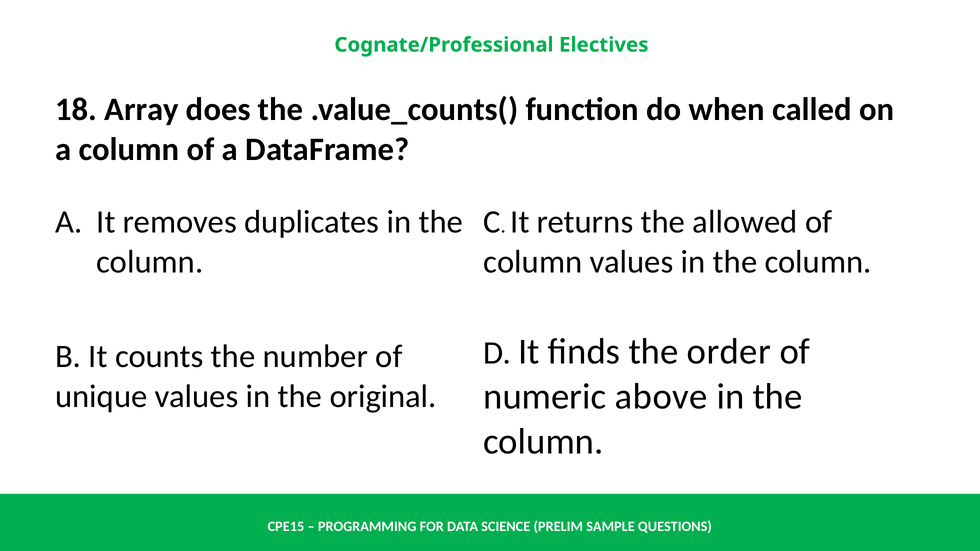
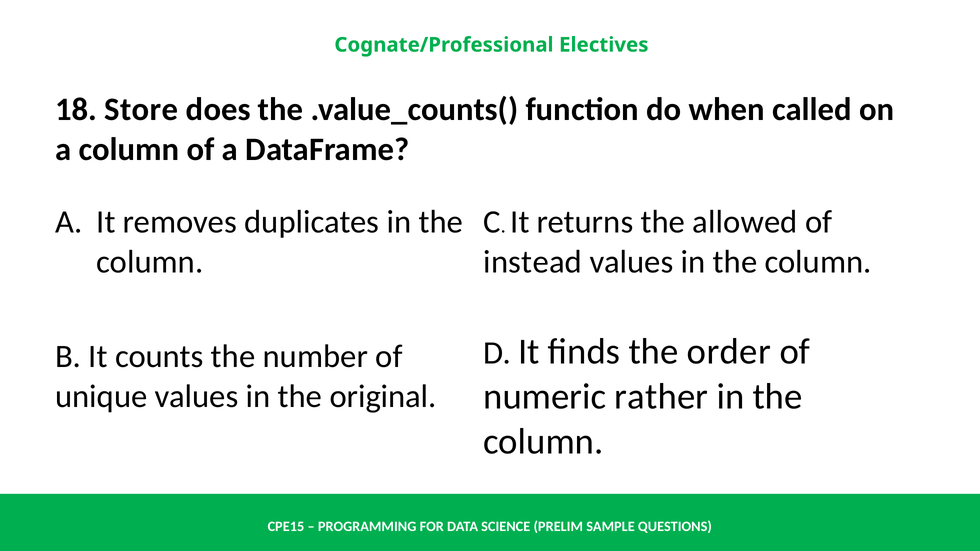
Array: Array -> Store (141, 110)
column: column -> instead (533, 262)
above: above -> rather (661, 397)
